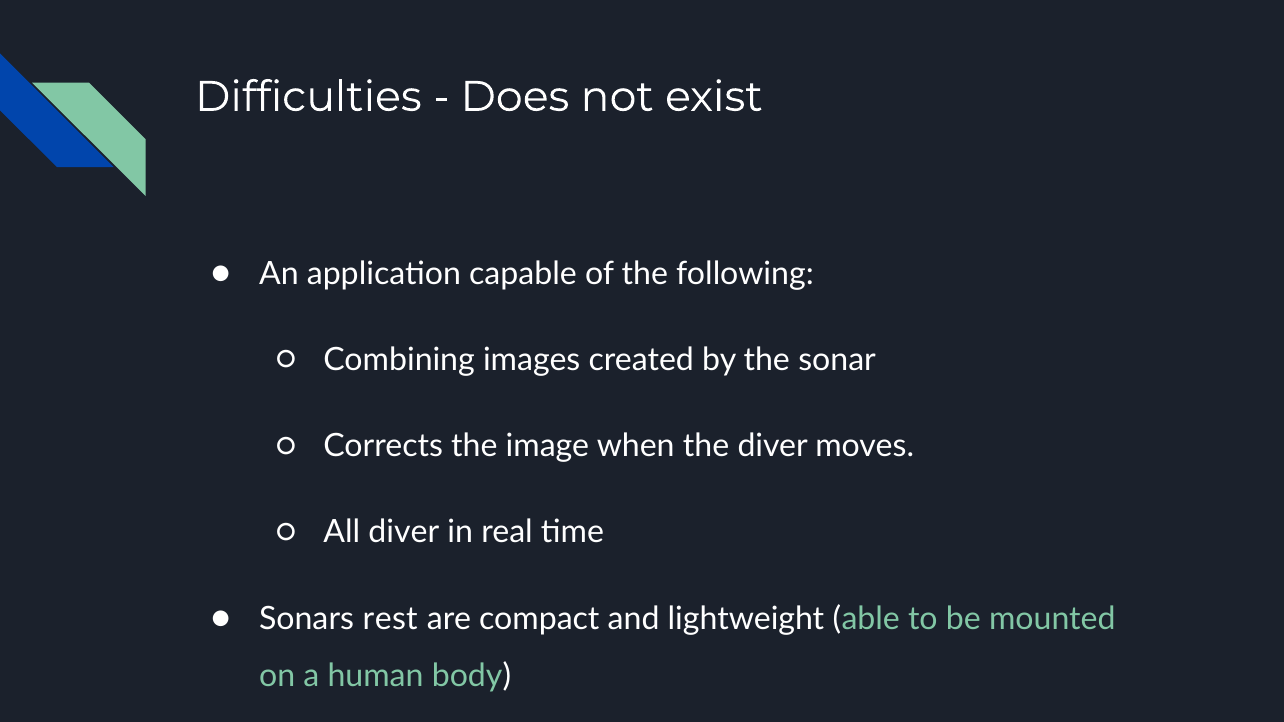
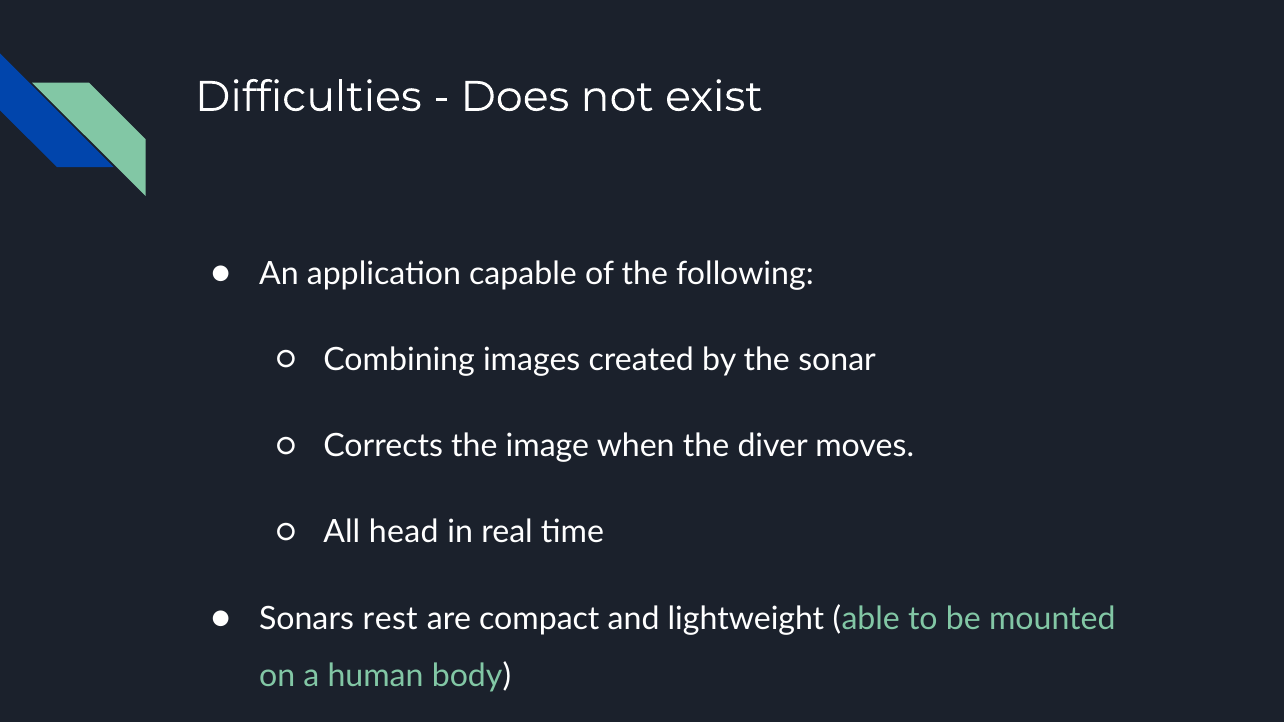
All diver: diver -> head (404, 533)
